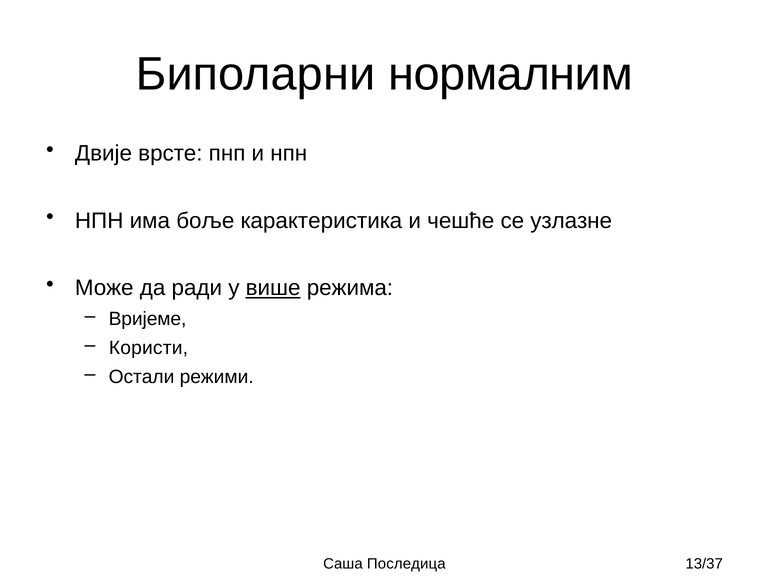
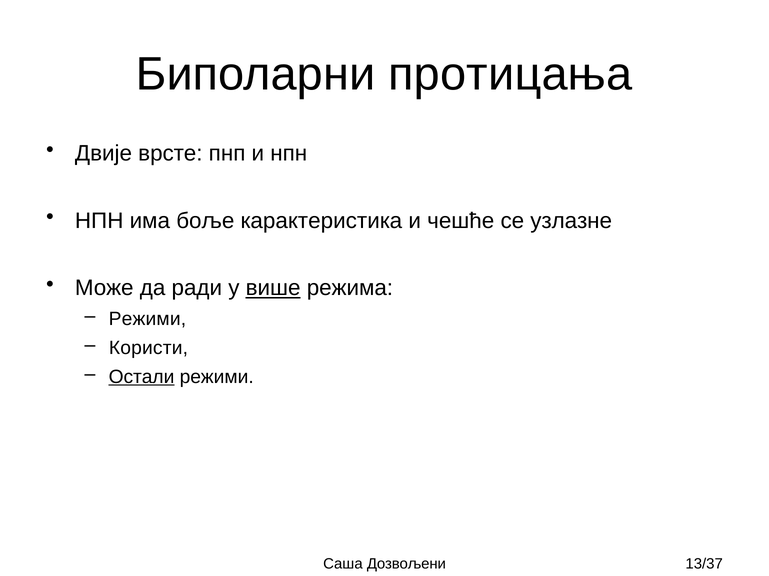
нормалним: нормалним -> протицања (510, 74)
Вријеме: Вријеме -> Режими (147, 319)
Остали underline: none -> present (141, 377)
Последица: Последица -> Дозвољени (406, 565)
